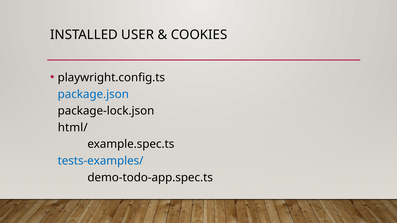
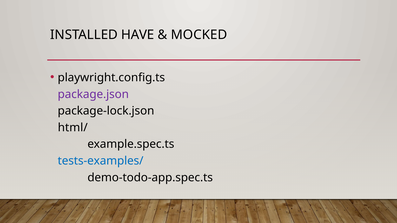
USER: USER -> HAVE (138, 35)
COOKIES: COOKIES -> MOCKED (199, 35)
package.json colour: blue -> purple (93, 94)
